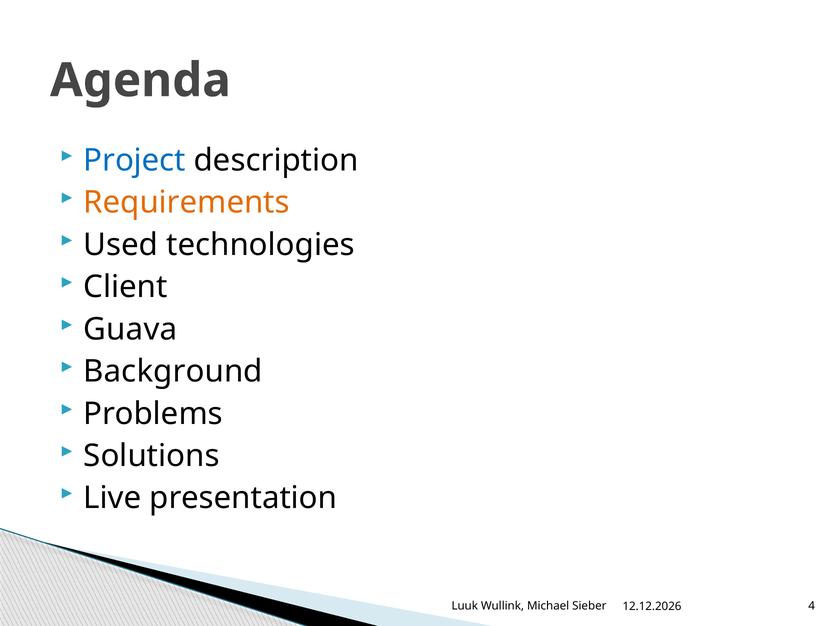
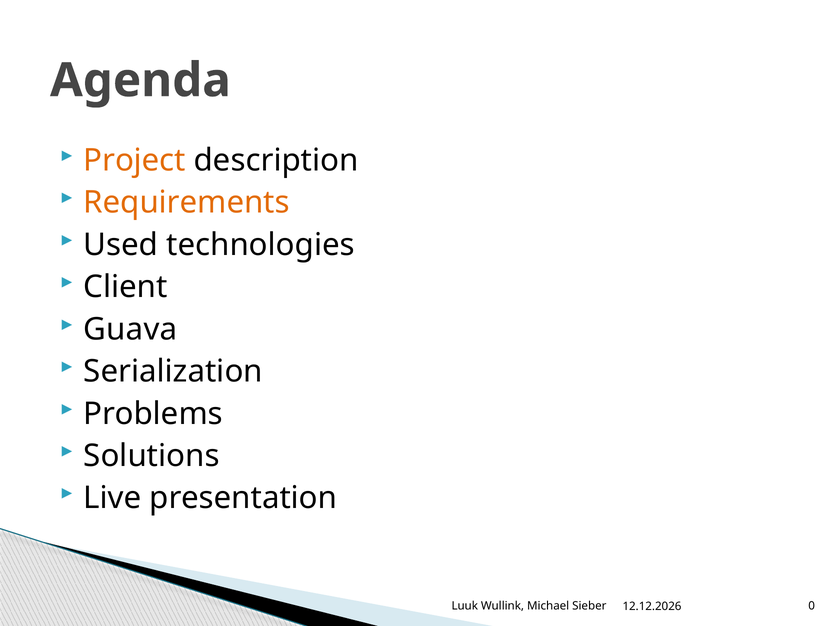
Project colour: blue -> orange (135, 160)
Background: Background -> Serialization (173, 372)
4: 4 -> 0 (812, 606)
